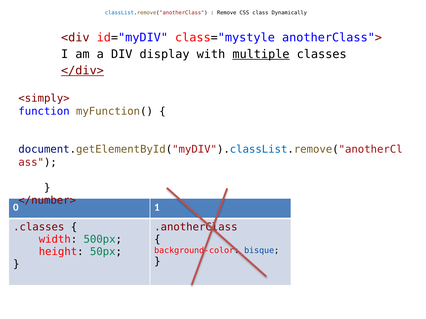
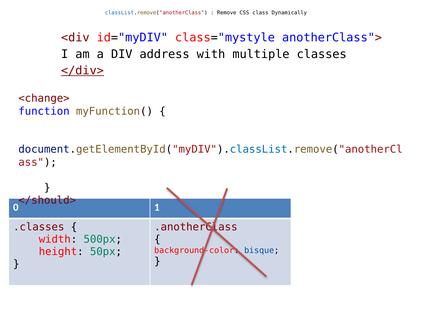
display: display -> address (165, 54)
multiple underline: present -> none (261, 54)
<simply>: <simply> -> <change> (44, 99)
</number>: </number> -> </should> (47, 201)
